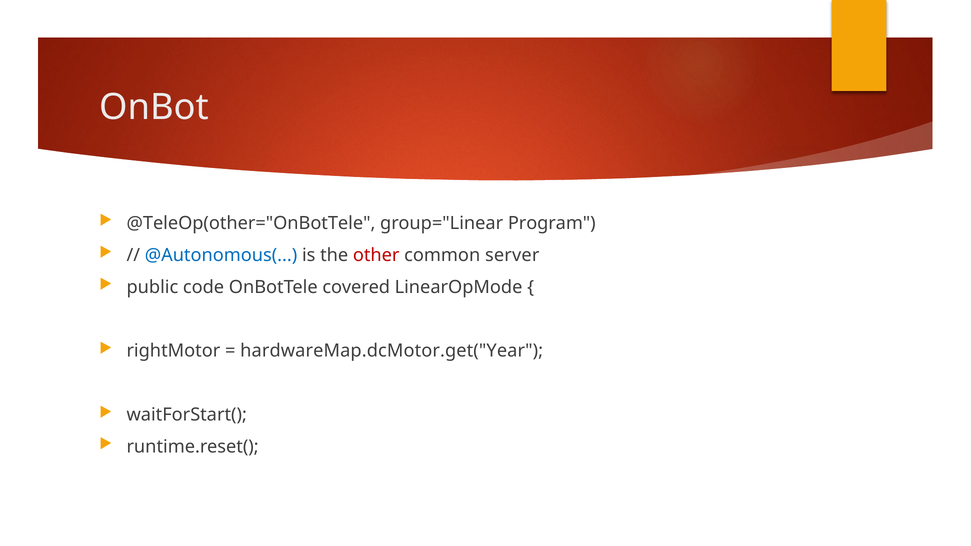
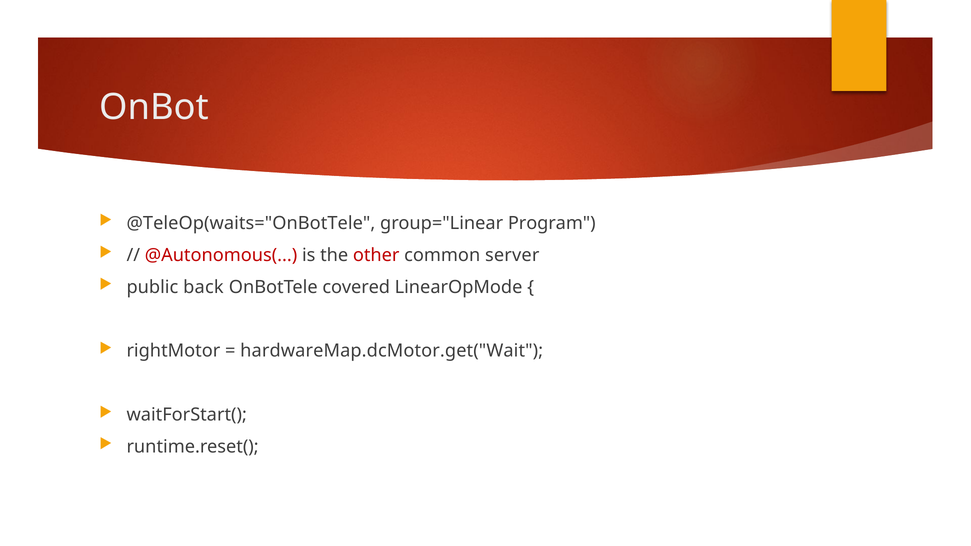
@TeleOp(other="OnBotTele: @TeleOp(other="OnBotTele -> @TeleOp(waits="OnBotTele (251, 223)
@Autonomous( colour: blue -> red (221, 255)
code: code -> back (203, 287)
hardwareMap.dcMotor.get("Year: hardwareMap.dcMotor.get("Year -> hardwareMap.dcMotor.get("Wait (392, 351)
